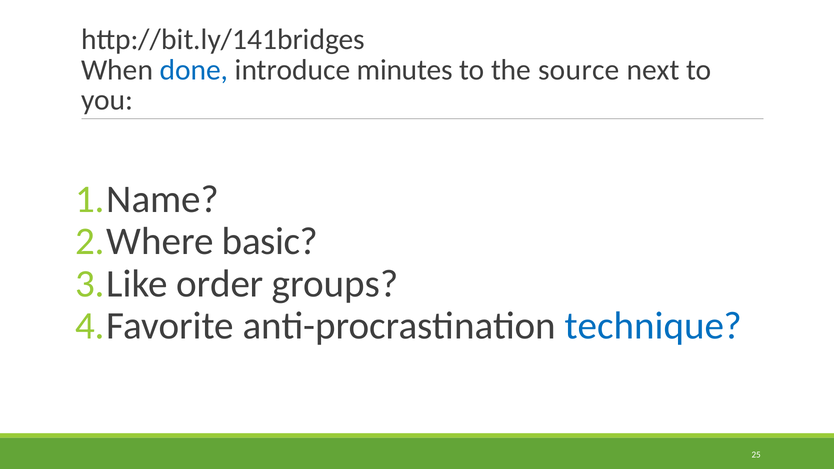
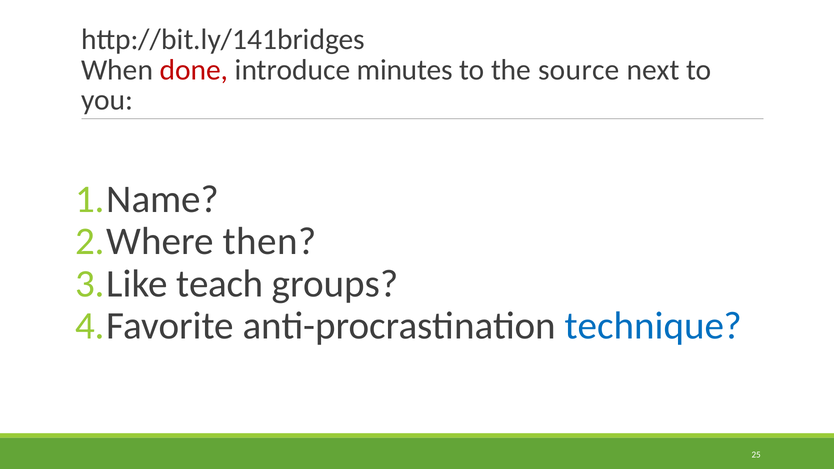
done colour: blue -> red (194, 70)
basic: basic -> then (270, 242)
order: order -> teach (220, 284)
